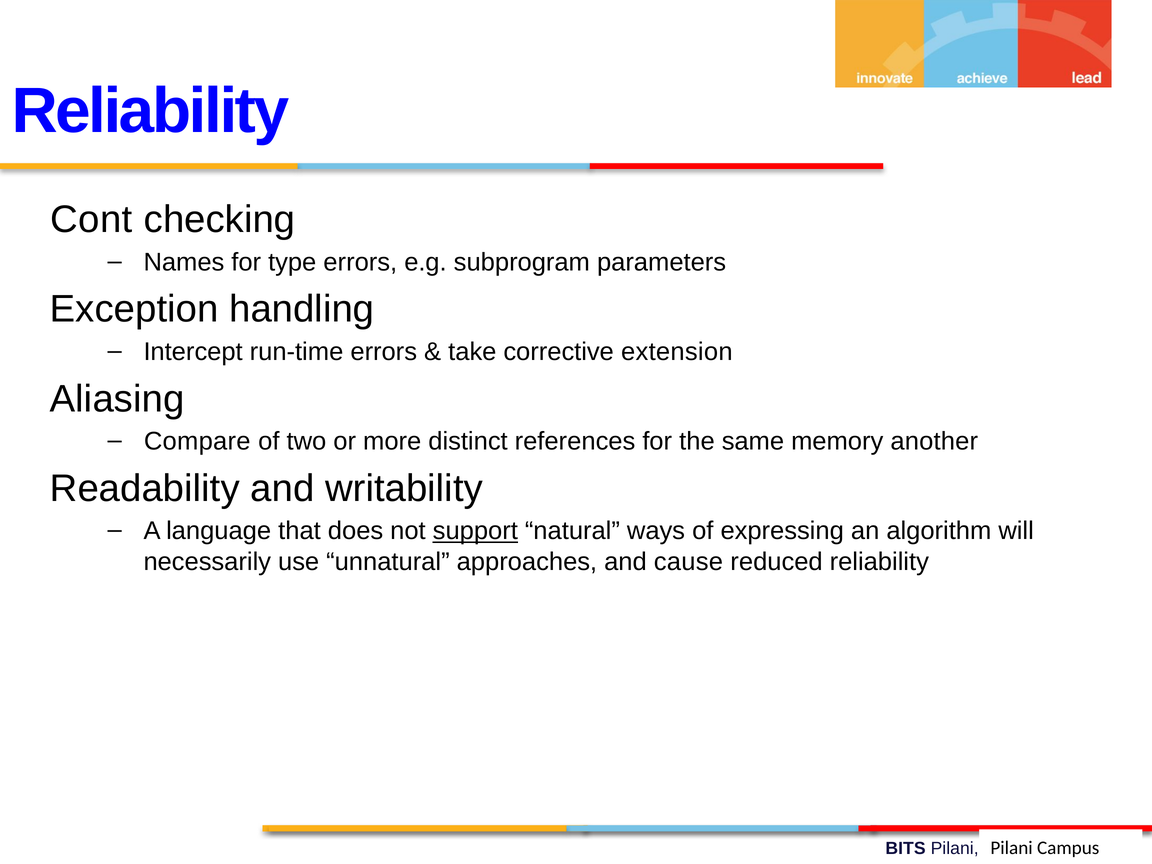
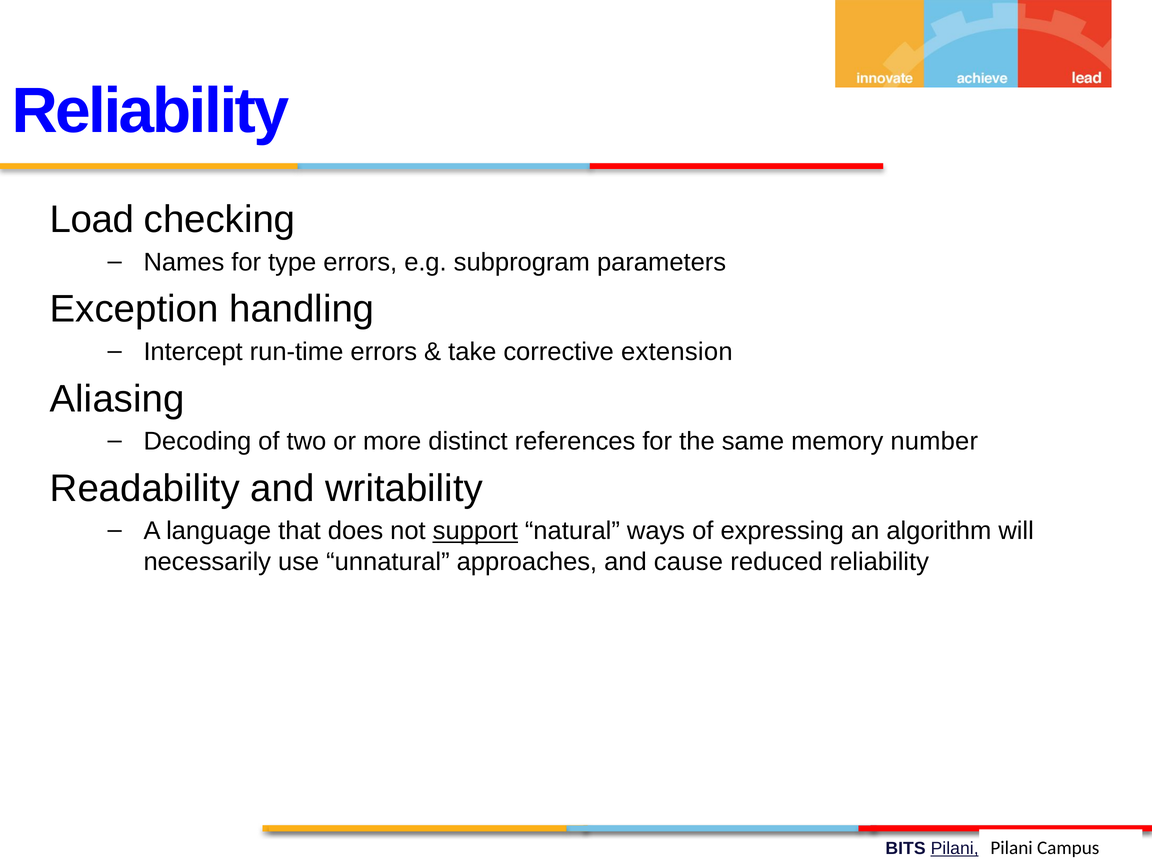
Cont: Cont -> Load (92, 220)
Compare: Compare -> Decoding (197, 441)
another: another -> number (934, 441)
Pilani underline: none -> present (955, 848)
